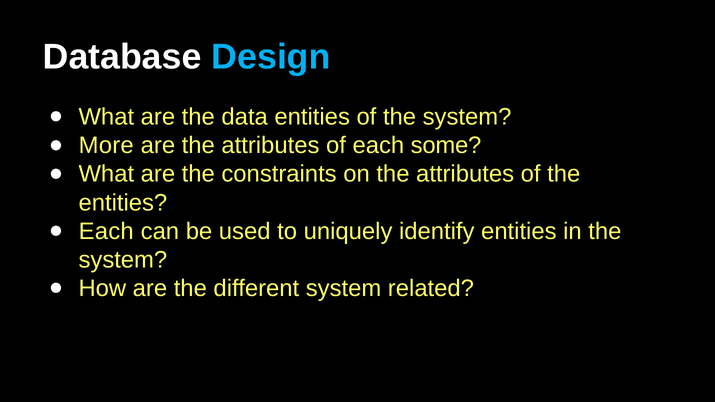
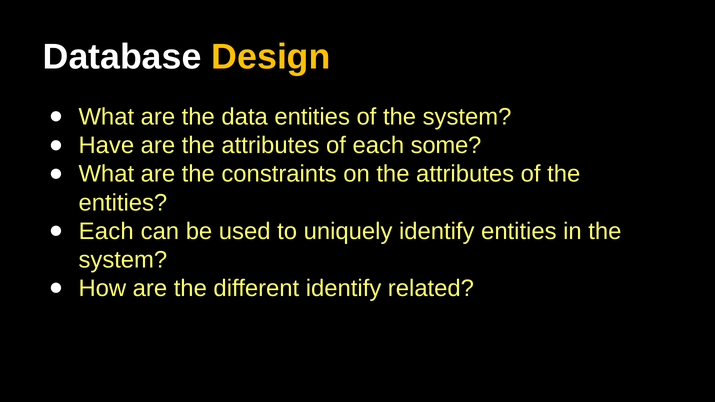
Design colour: light blue -> yellow (271, 57)
More: More -> Have (106, 146)
different system: system -> identify (344, 289)
